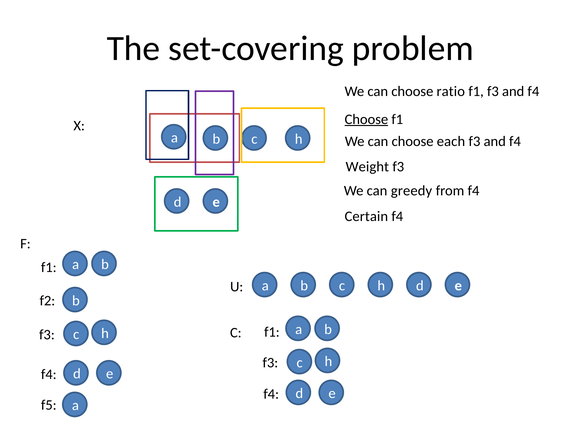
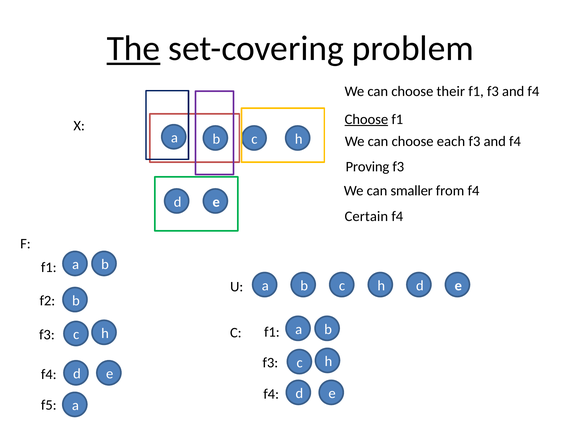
The underline: none -> present (133, 48)
ratio: ratio -> their (451, 91)
Weight: Weight -> Proving (367, 167)
greedy: greedy -> smaller (412, 191)
